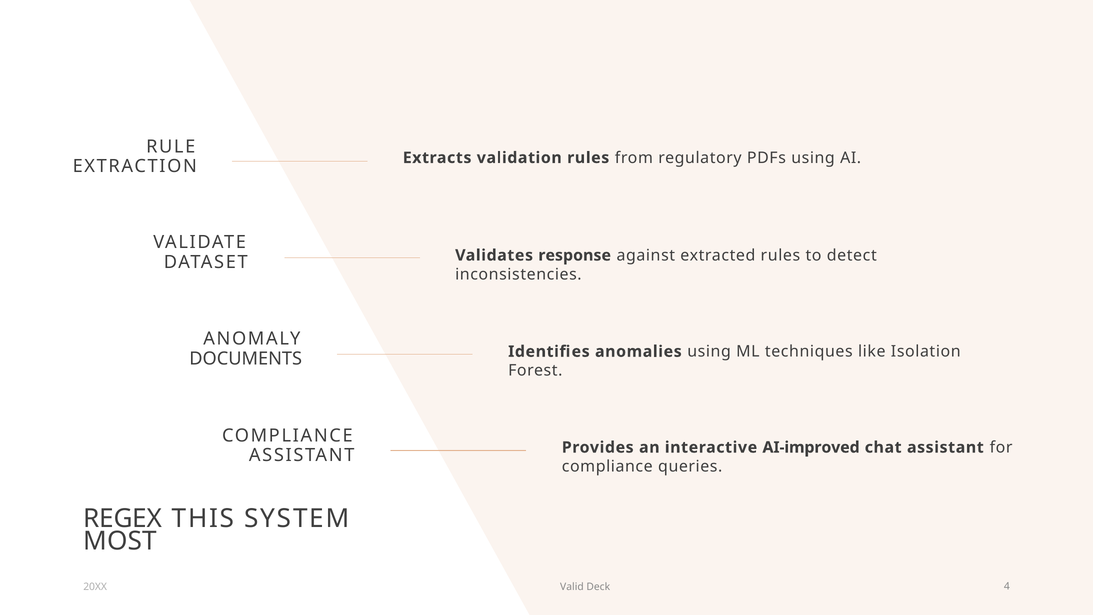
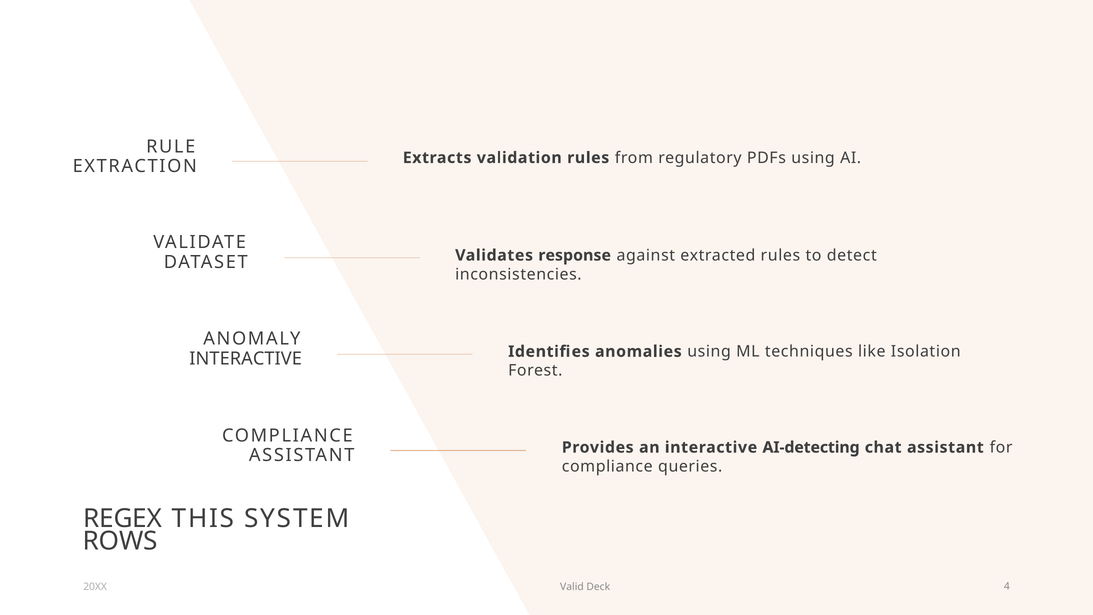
DOCUMENTS: DOCUMENTS -> INTERACTIVE (246, 359)
AI-improved: AI-improved -> AI-detecting (811, 447)
MOST: MOST -> ROWS (120, 541)
